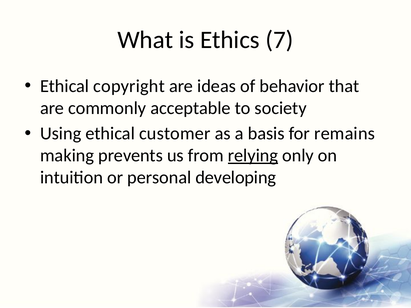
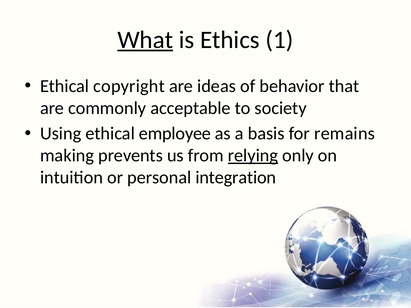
What underline: none -> present (145, 40)
7: 7 -> 1 (279, 40)
customer: customer -> employee (175, 134)
developing: developing -> integration (236, 178)
